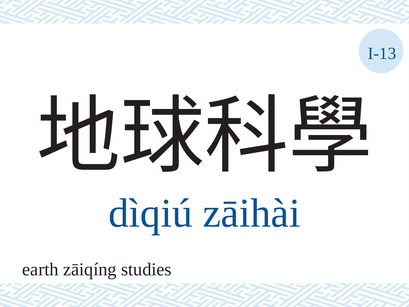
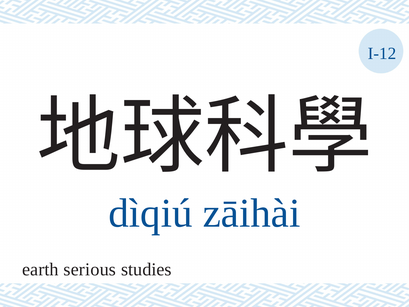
I-13: I-13 -> I-12 (382, 54)
zāiqíng: zāiqíng -> serious (90, 269)
